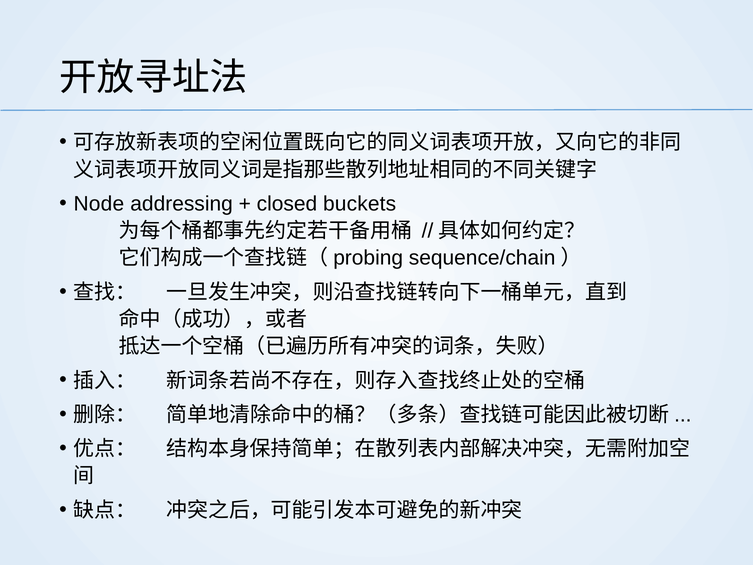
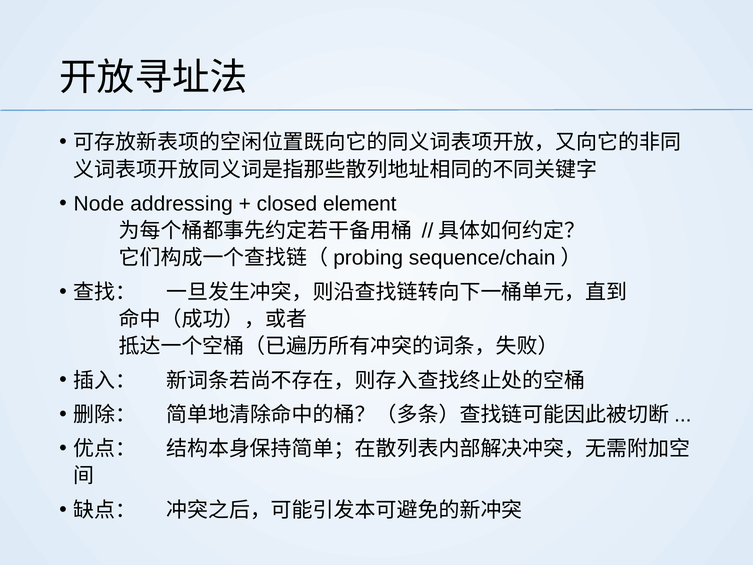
buckets: buckets -> element (360, 204)
